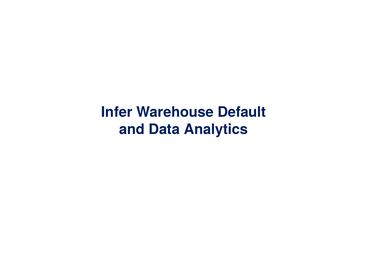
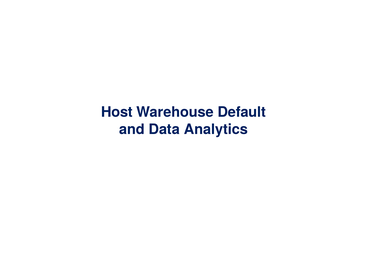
Infer: Infer -> Host (117, 112)
